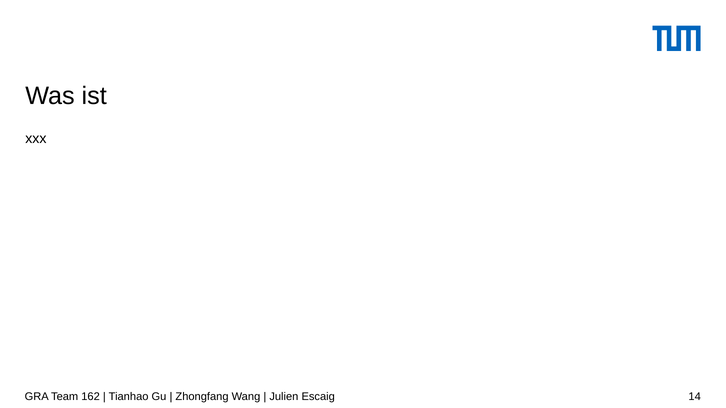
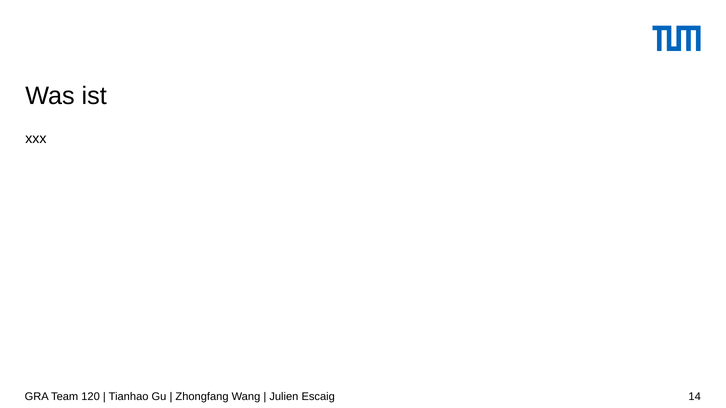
162: 162 -> 120 (91, 397)
